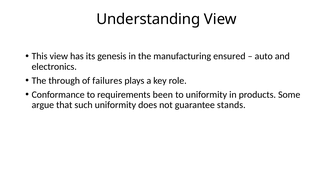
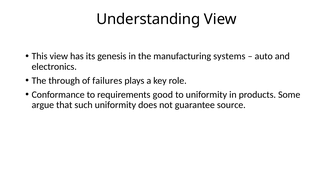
ensured: ensured -> systems (229, 56)
been: been -> good (163, 95)
stands: stands -> source (231, 105)
